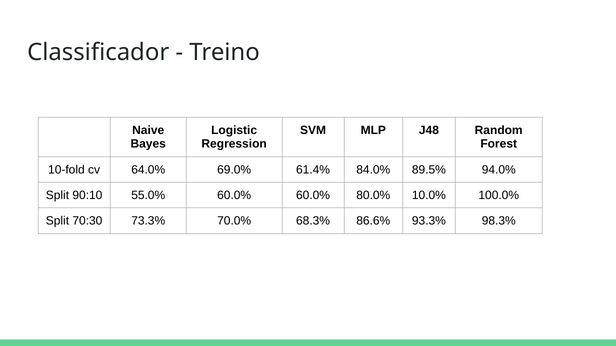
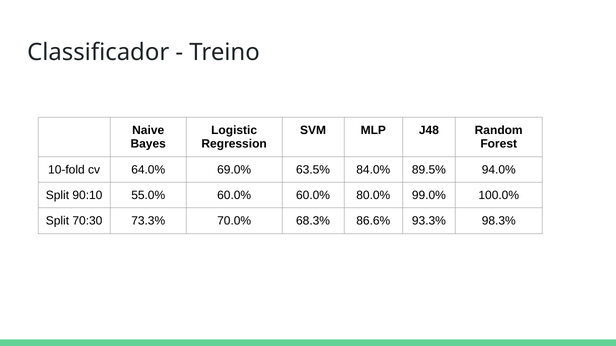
61.4%: 61.4% -> 63.5% (313, 170)
10.0%: 10.0% -> 99.0% (429, 196)
